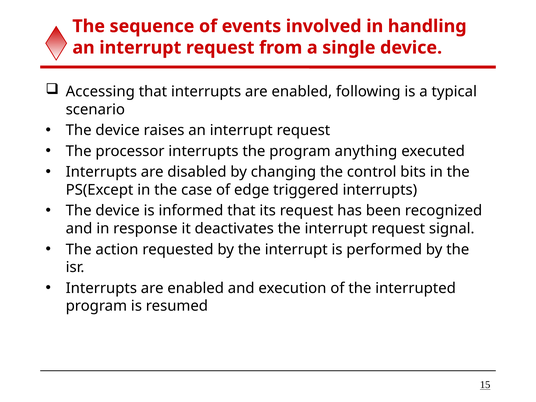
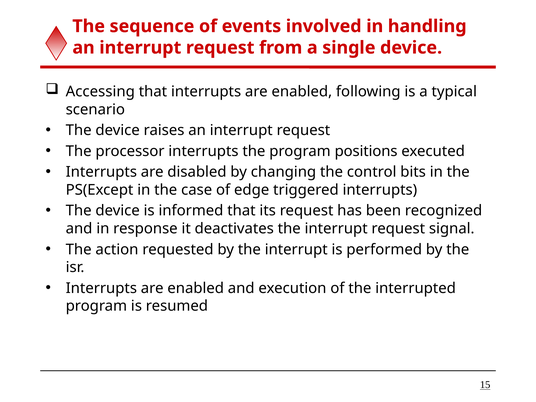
anything: anything -> positions (366, 151)
